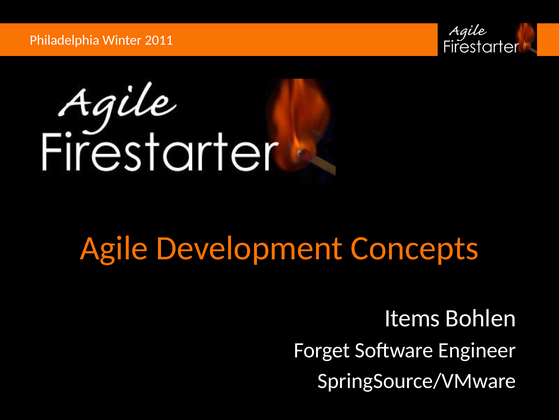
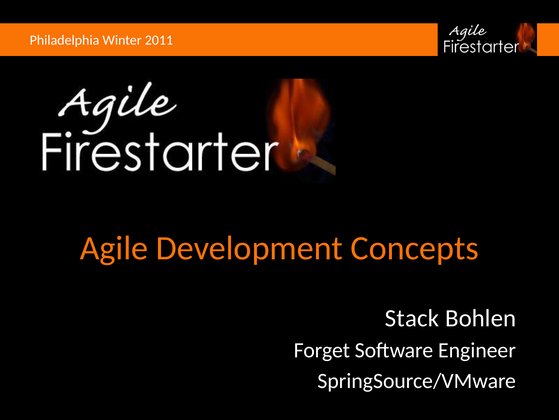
Items: Items -> Stack (412, 318)
